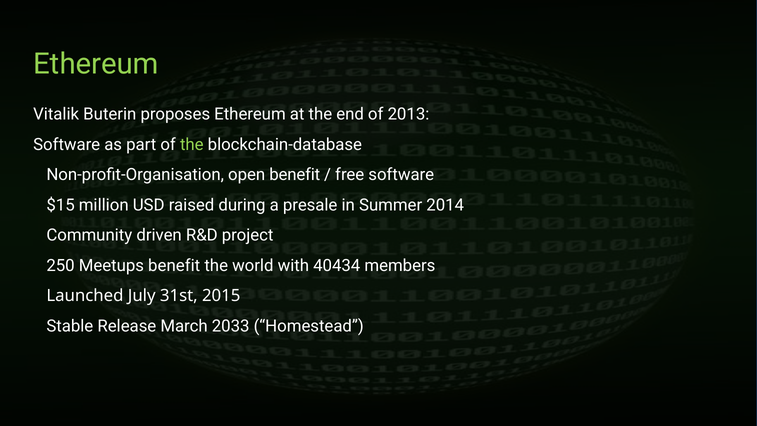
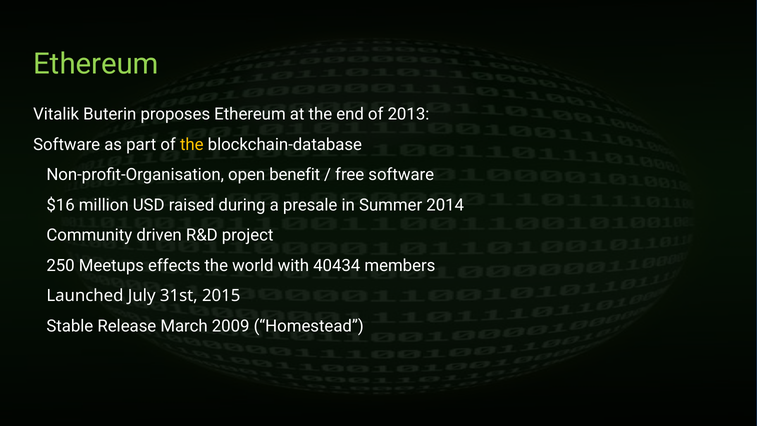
the colour: light green -> yellow (192, 144)
$15: $15 -> $16 (61, 205)
Meetups benefit: benefit -> effects (174, 265)
2033: 2033 -> 2009 (231, 326)
